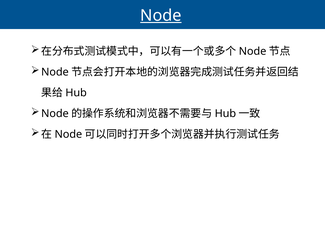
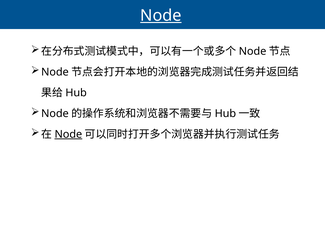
Node underline: none -> present (68, 135)
